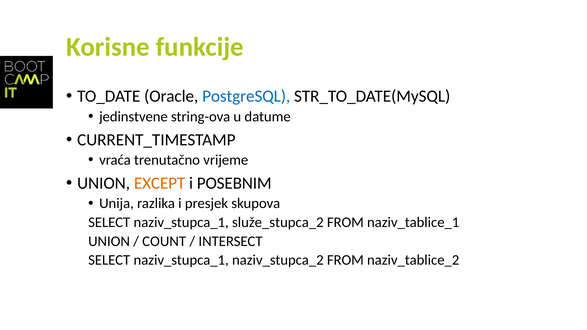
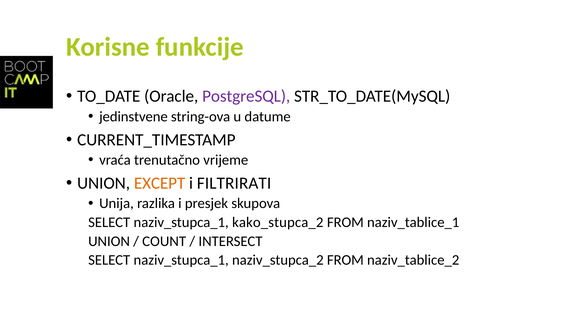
PostgreSQL colour: blue -> purple (246, 96)
POSEBNIM: POSEBNIM -> FILTRIRATI (234, 183)
služe_stupca_2: služe_stupca_2 -> kako_stupca_2 (278, 222)
